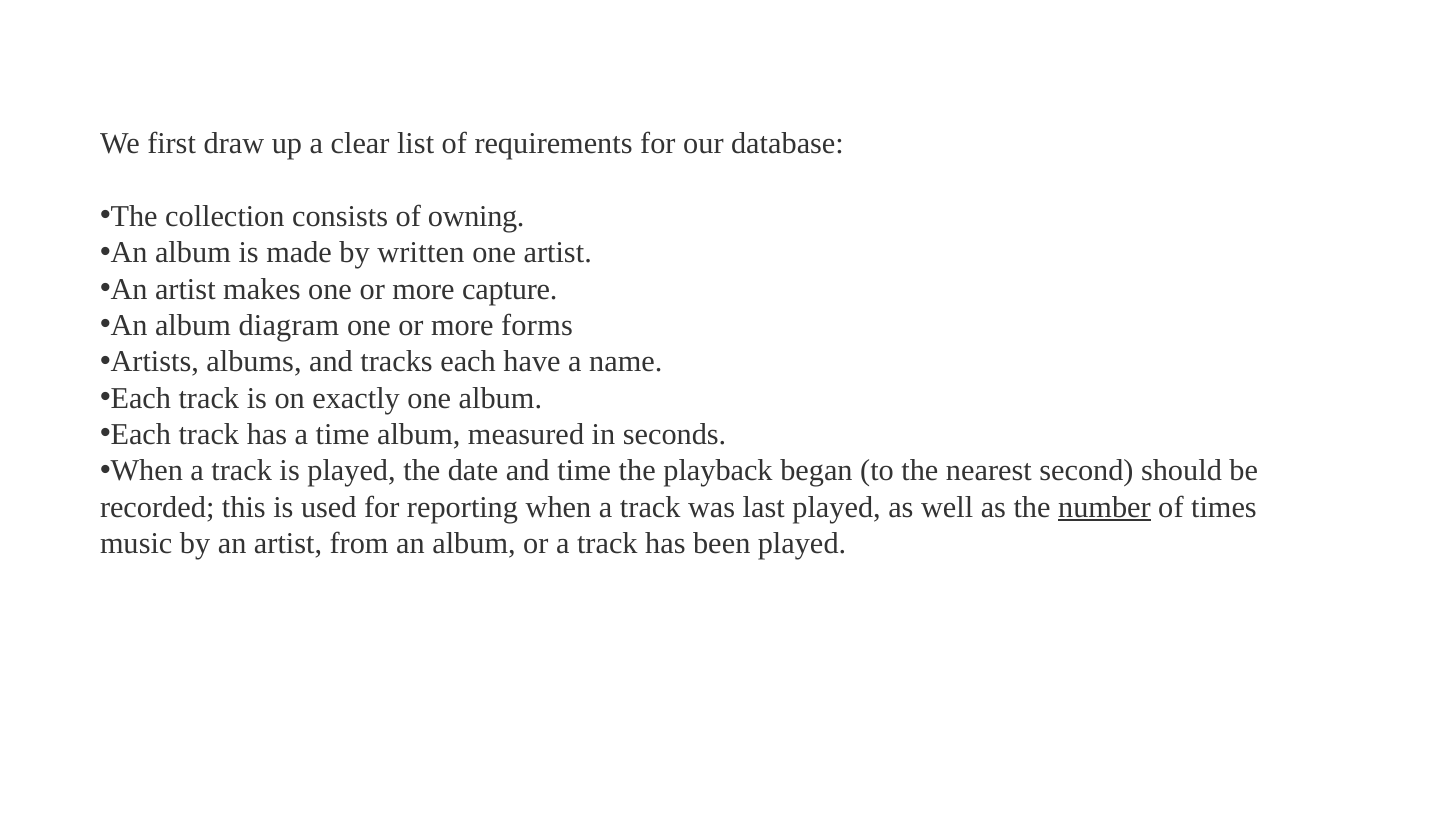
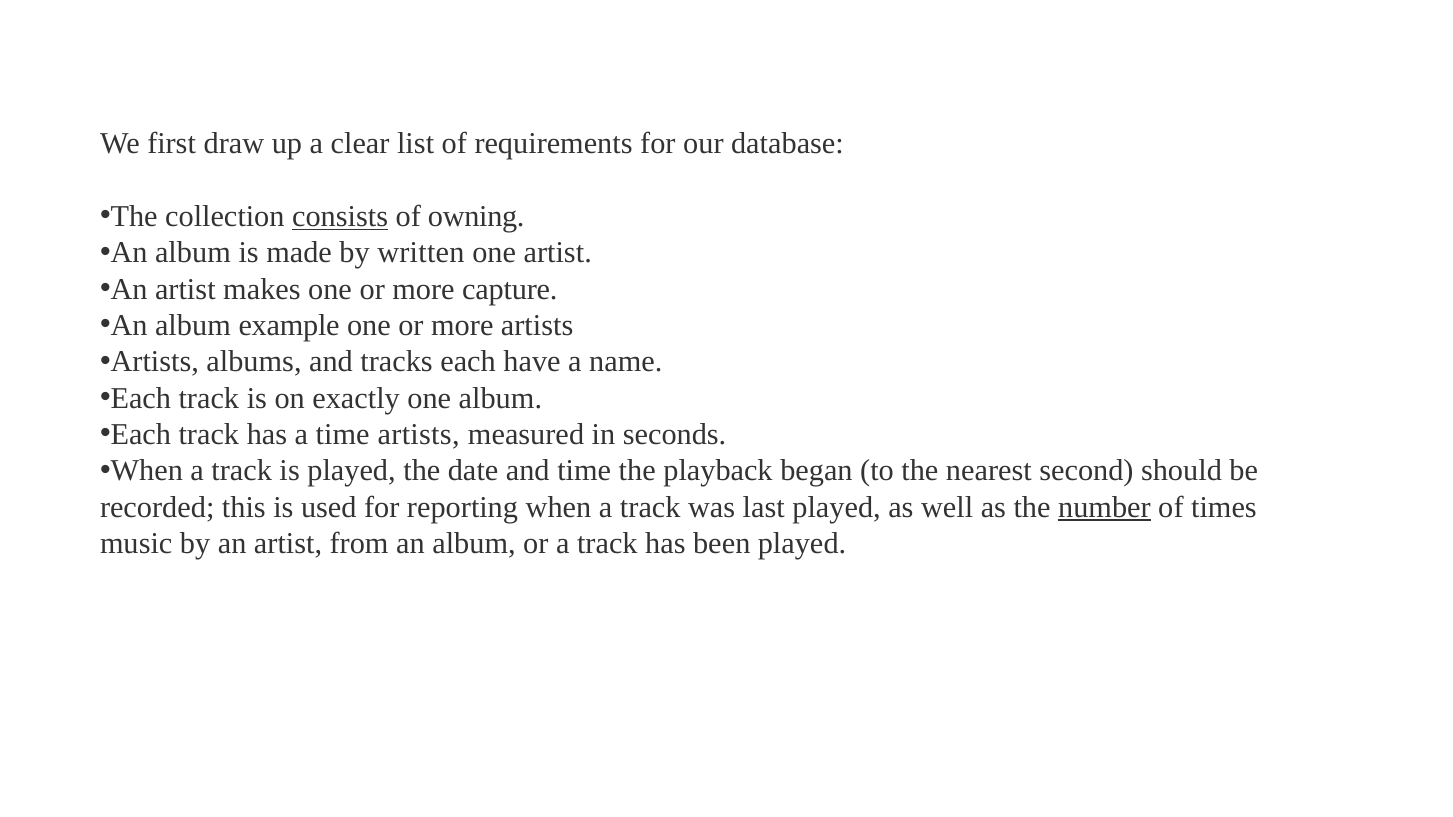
consists underline: none -> present (340, 217)
diagram: diagram -> example (289, 326)
more forms: forms -> artists (537, 326)
time album: album -> artists (419, 435)
